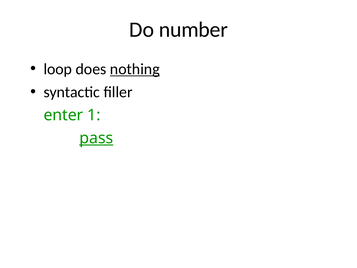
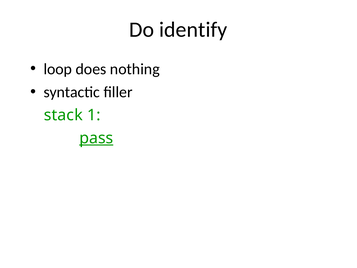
number: number -> identify (193, 30)
nothing underline: present -> none (135, 69)
enter: enter -> stack (63, 115)
